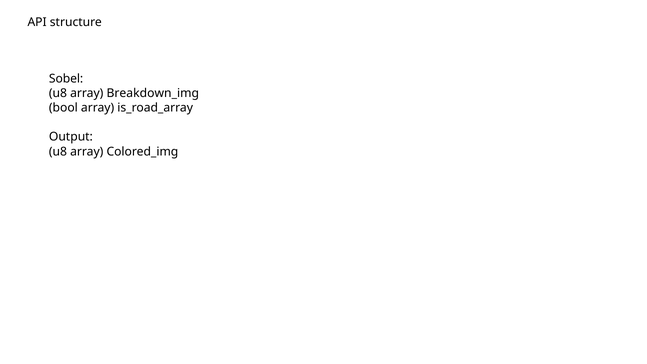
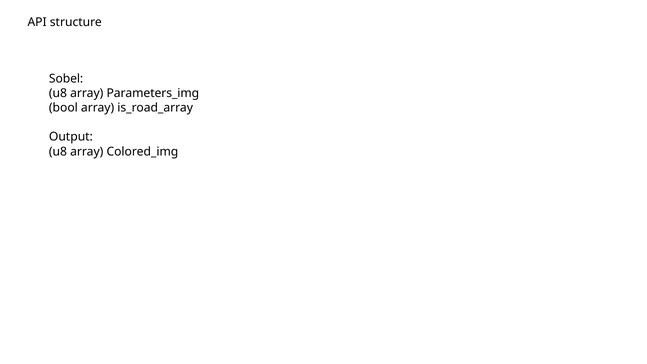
Breakdown_img: Breakdown_img -> Parameters_img (153, 93)
